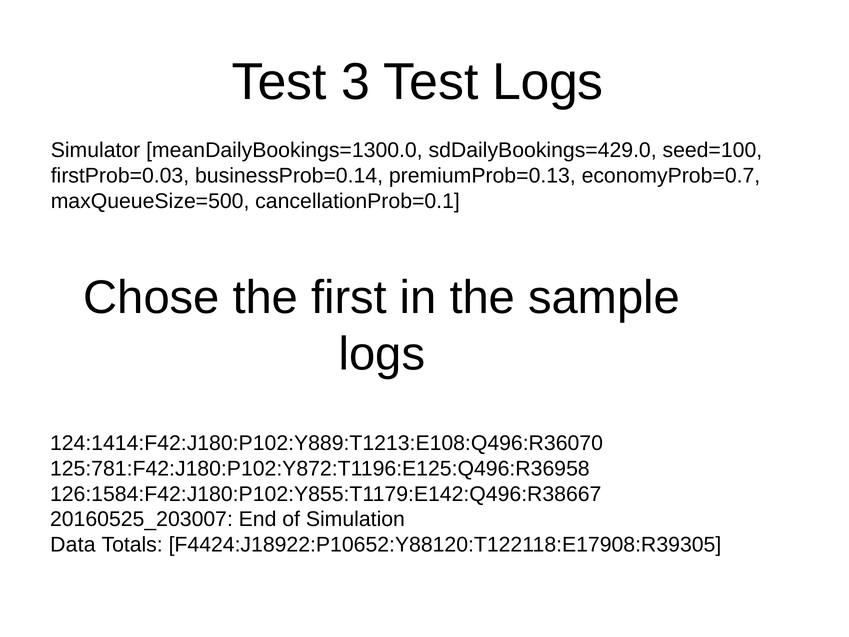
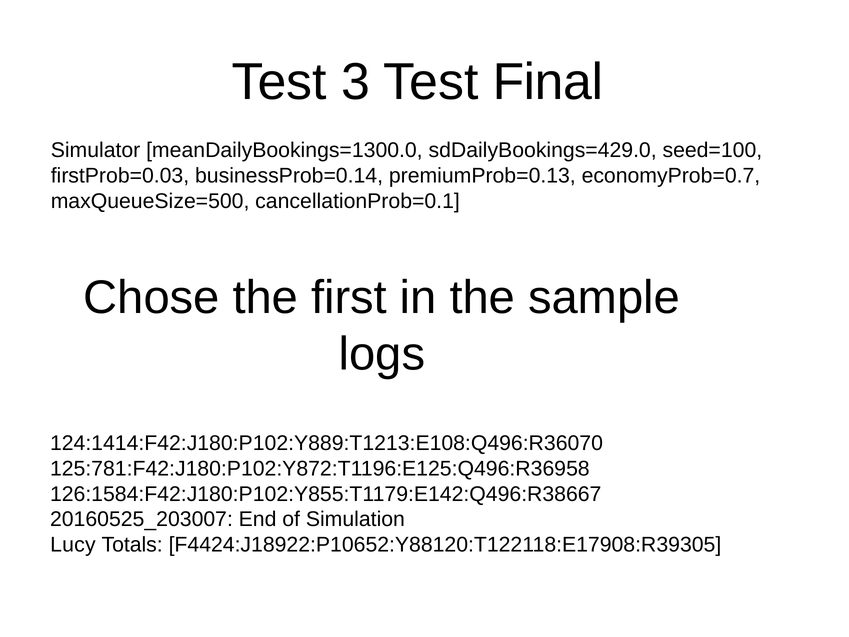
Test Logs: Logs -> Final (548, 82)
Data: Data -> Lucy (73, 545)
